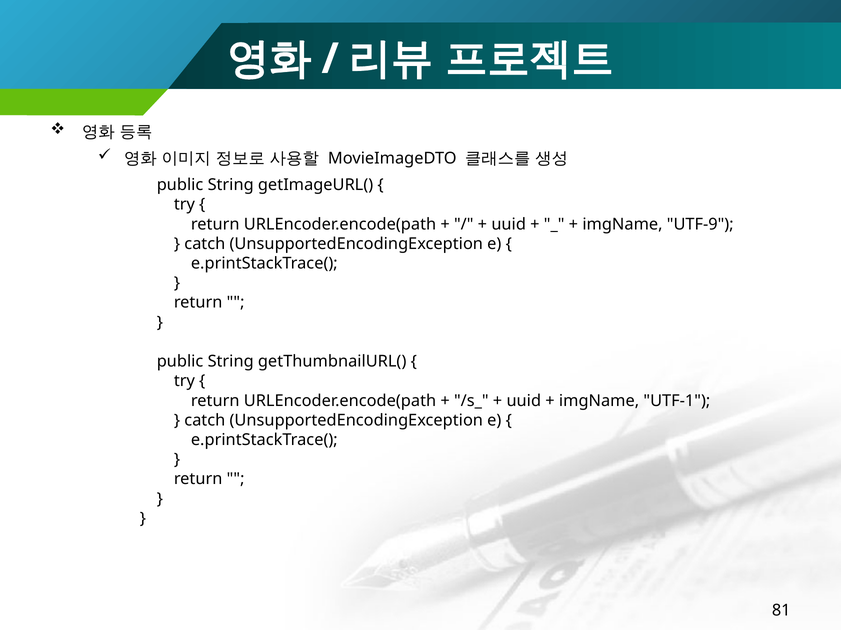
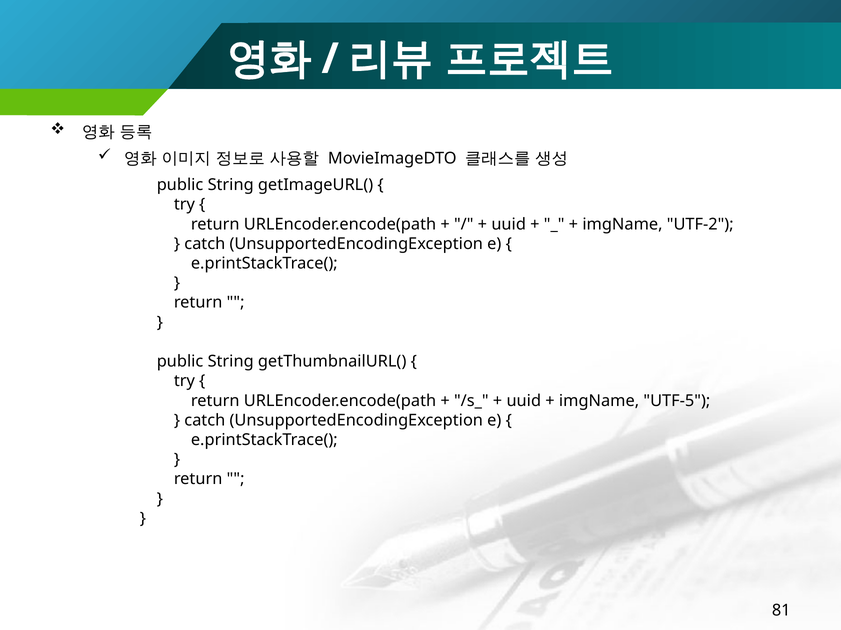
UTF-9: UTF-9 -> UTF-2 (700, 224)
UTF-1: UTF-1 -> UTF-5 (677, 401)
